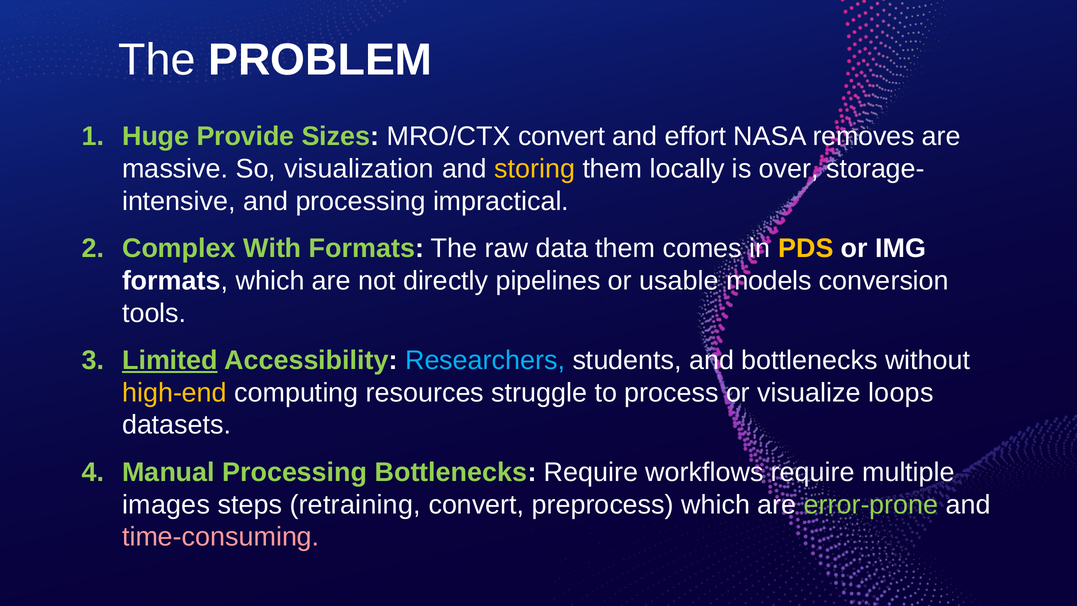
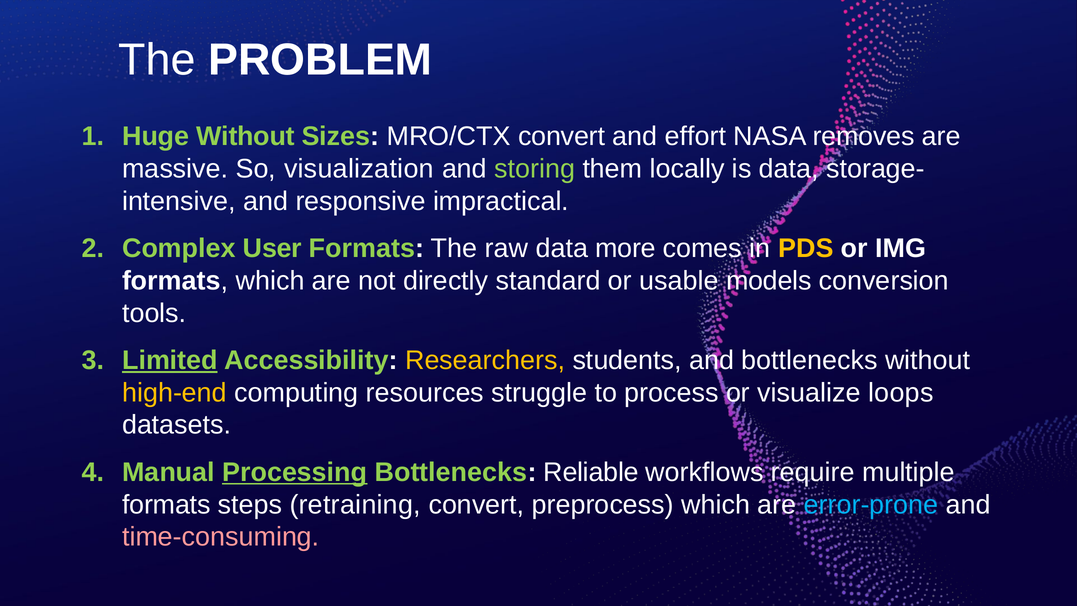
Huge Provide: Provide -> Without (246, 137)
storing colour: yellow -> light green (535, 169)
is over: over -> data (789, 169)
and processing: processing -> responsive (361, 201)
With: With -> User (272, 248)
data them: them -> more (625, 248)
pipelines: pipelines -> standard (548, 281)
Researchers colour: light blue -> yellow (485, 360)
Processing underline: none -> present (295, 472)
Bottlenecks Require: Require -> Reliable (591, 472)
images: images -> formats (166, 505)
error-prone colour: light green -> light blue (871, 505)
